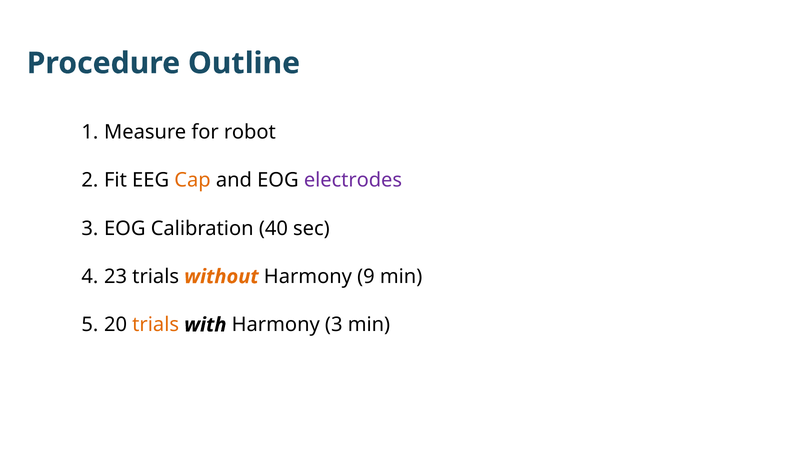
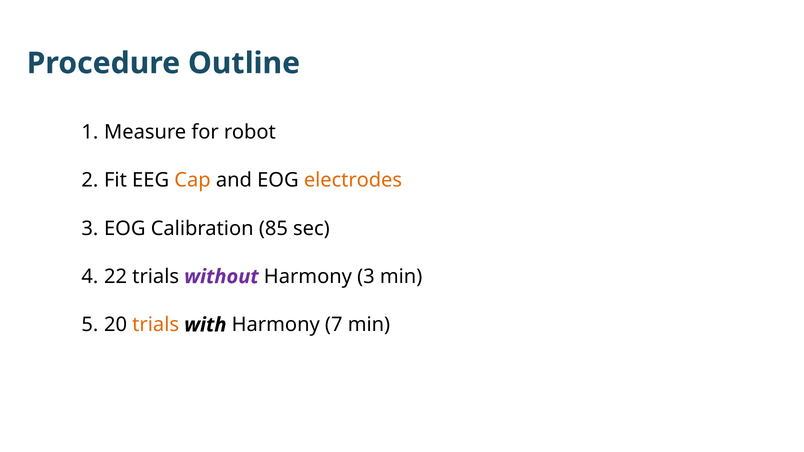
electrodes colour: purple -> orange (353, 180)
40: 40 -> 85 (273, 229)
23: 23 -> 22 (116, 277)
without colour: orange -> purple (221, 277)
Harmony 9: 9 -> 3 (366, 277)
Harmony 3: 3 -> 7 (334, 325)
